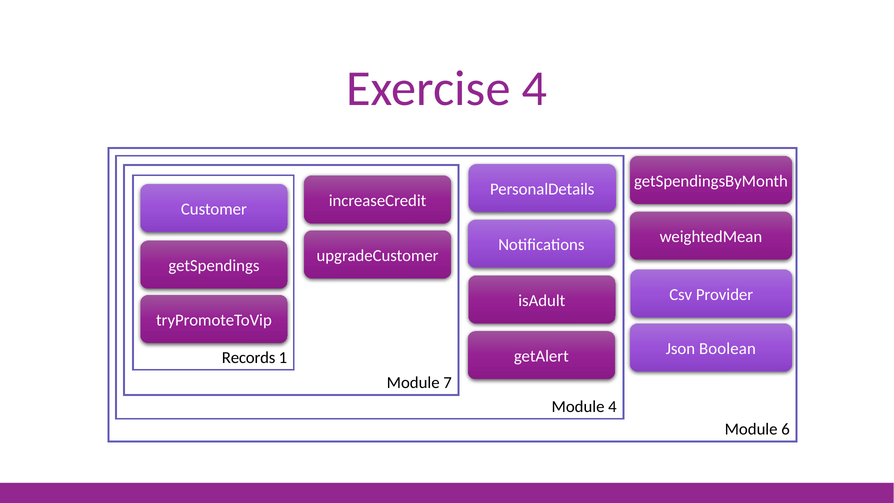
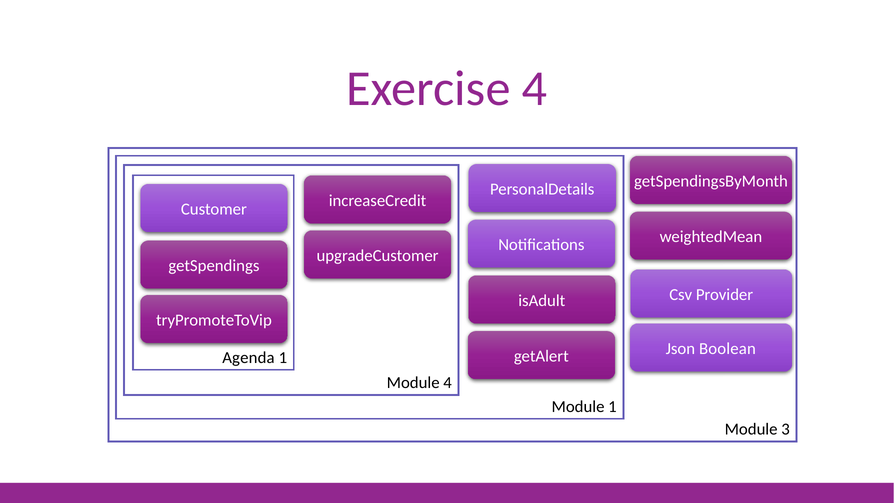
Records: Records -> Agenda (248, 357)
Module 7: 7 -> 4 (448, 383)
Module 4: 4 -> 1 (612, 406)
6: 6 -> 3 (786, 429)
